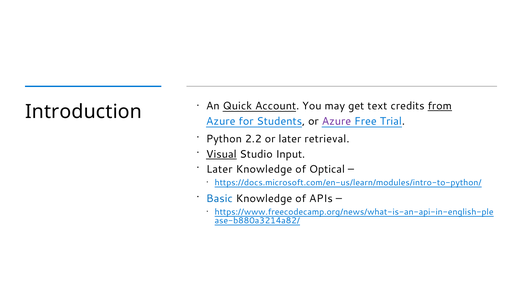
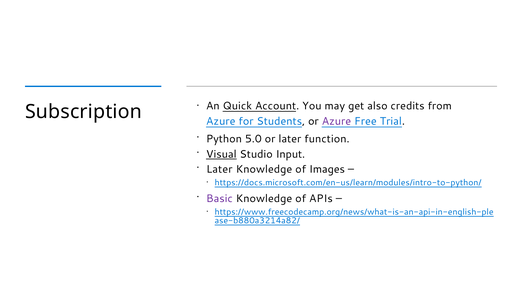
Introduction: Introduction -> Subscription (84, 112)
text: text -> also (377, 106)
from underline: present -> none (440, 106)
2.2: 2.2 -> 5.0 (253, 139)
retrieval: retrieval -> function (327, 139)
Optical: Optical -> Images (327, 170)
Basic colour: blue -> purple (219, 199)
